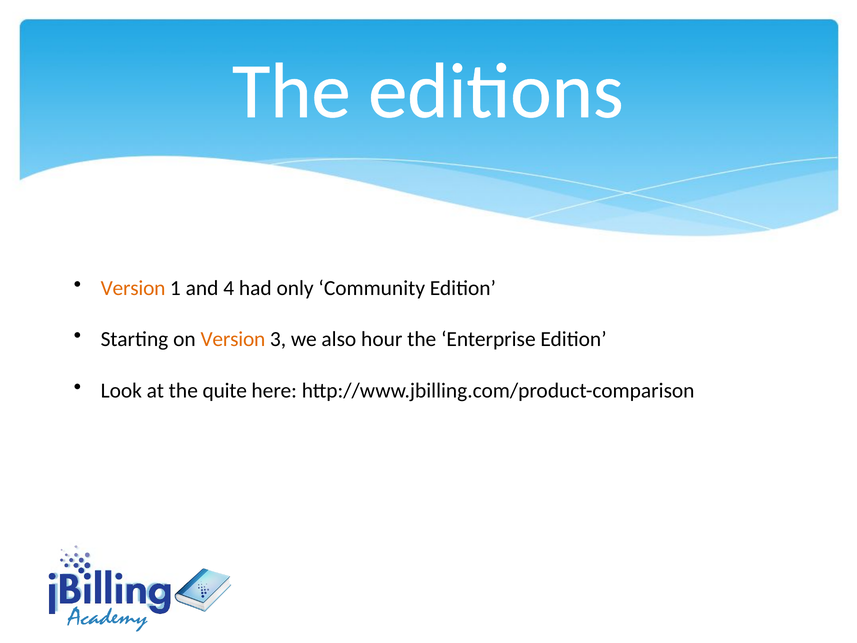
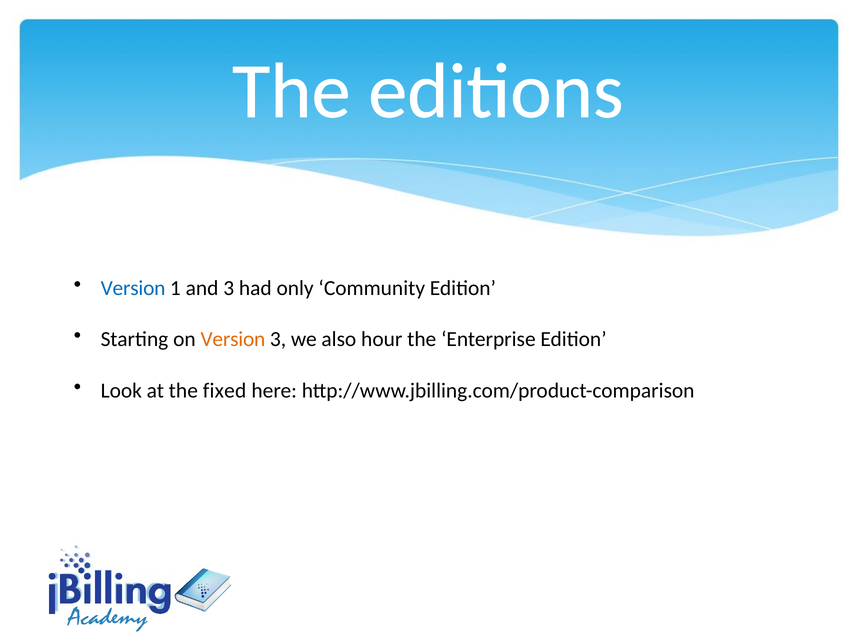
Version colour: orange -> blue (133, 288)
and 4: 4 -> 3 (229, 288)
quite: quite -> fixed (225, 391)
